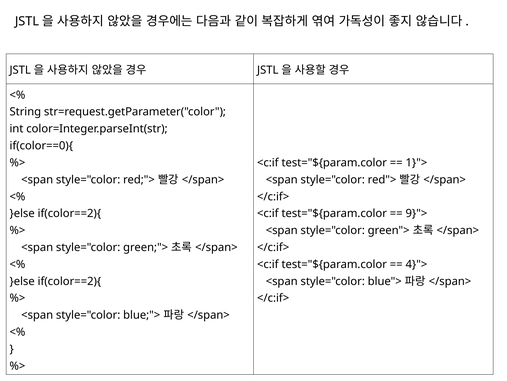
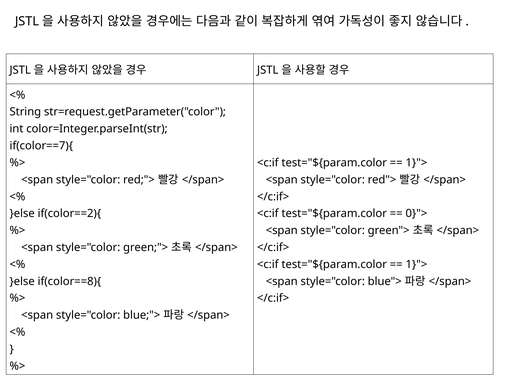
if(color==0){: if(color==0){ -> if(color==7){ (41, 146)
9}">: 9}"> -> 0}"> (416, 213)
4}">: 4}"> -> 1}"> (416, 264)
if(color==2){: if(color==2){ -> if(color==8){ (69, 281)
